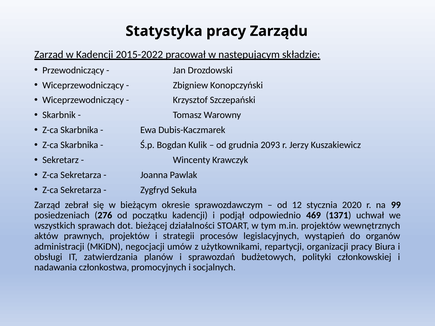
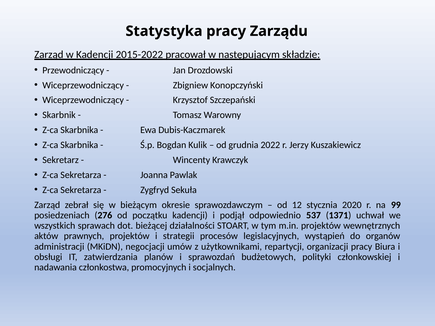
2093: 2093 -> 2022 (270, 145)
469: 469 -> 537 (314, 215)
